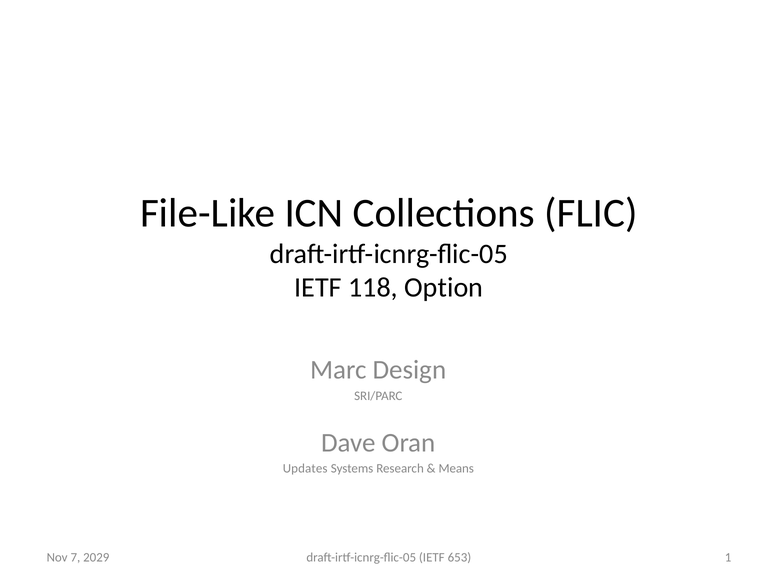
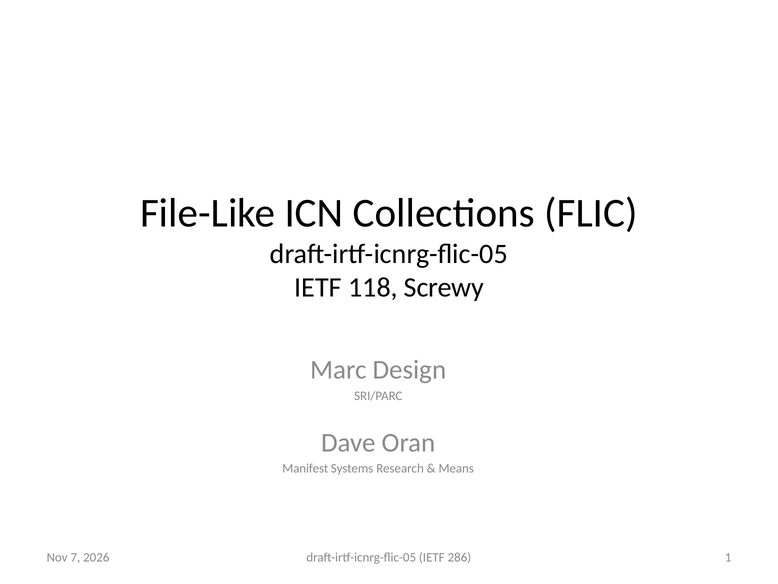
Option: Option -> Screwy (444, 287)
Updates: Updates -> Manifest (305, 468)
653: 653 -> 286 (459, 557)
2029: 2029 -> 2026 (96, 557)
